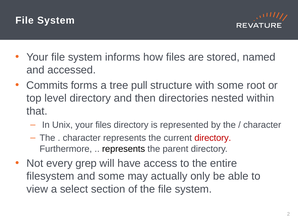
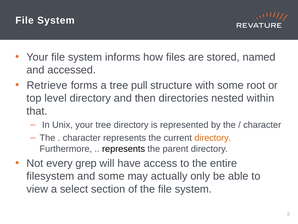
Commits: Commits -> Retrieve (47, 85)
your files: files -> tree (103, 125)
directory colour: red -> orange (213, 138)
